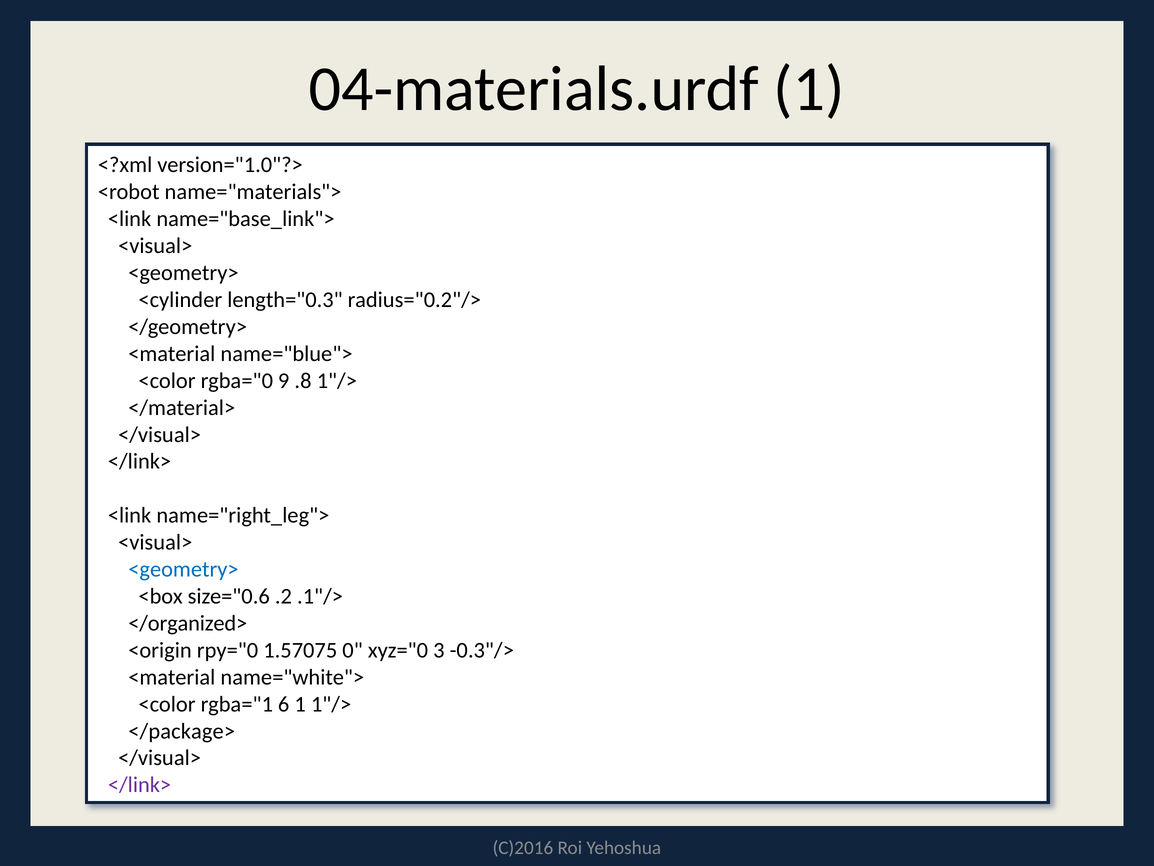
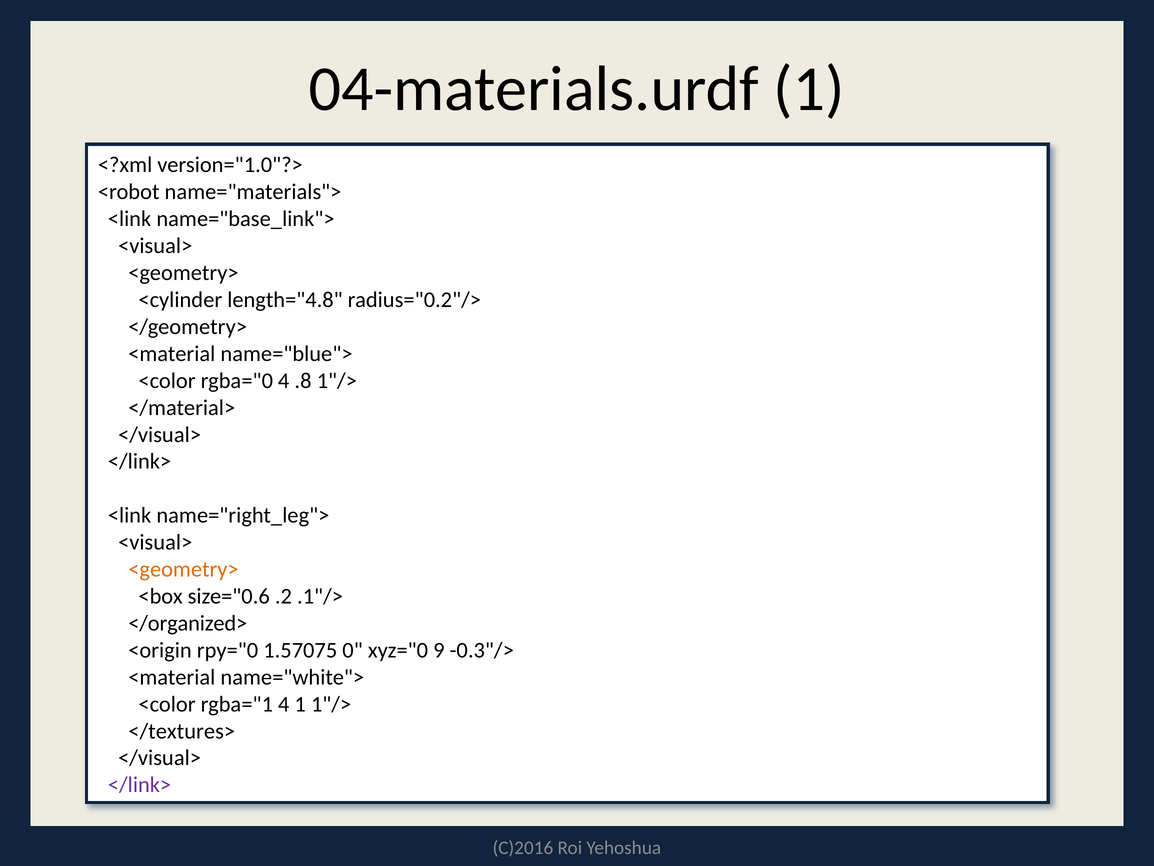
length="0.3: length="0.3 -> length="4.8 (285, 300)
rgba="0 9: 9 -> 4 (284, 380)
<geometry> colour: blue -> orange (183, 569)
3: 3 -> 9 (439, 650)
rgba="1 6: 6 -> 4 (284, 704)
</package>: </package> -> </textures> (182, 731)
